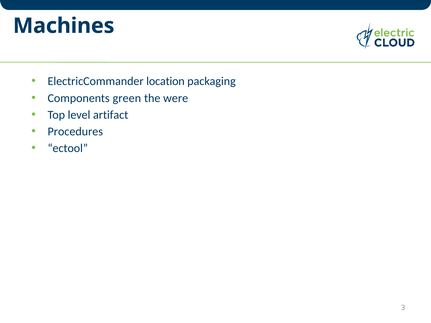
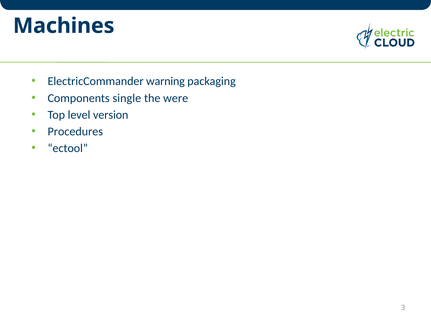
location: location -> warning (166, 81)
green: green -> single (127, 98)
artifact: artifact -> version (111, 115)
